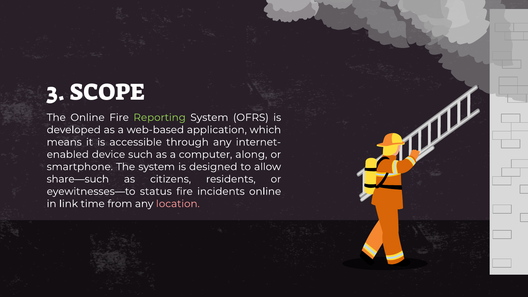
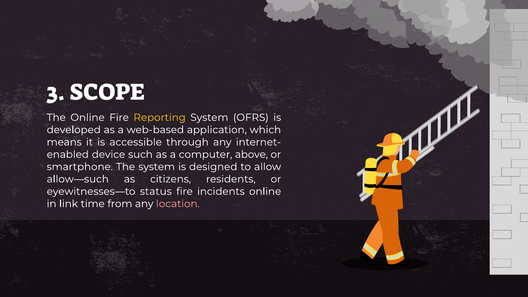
Reporting colour: light green -> yellow (160, 117)
along: along -> above (251, 154)
share—such: share—such -> allow—such (78, 179)
